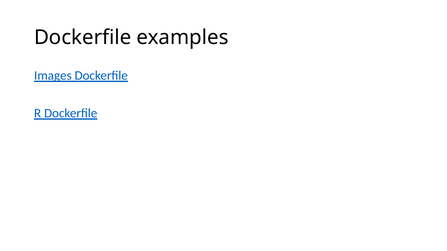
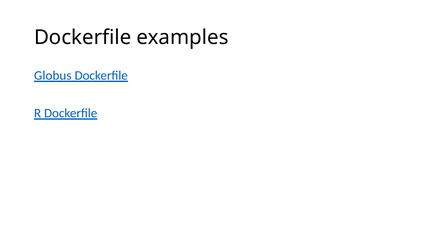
Images: Images -> Globus (53, 76)
